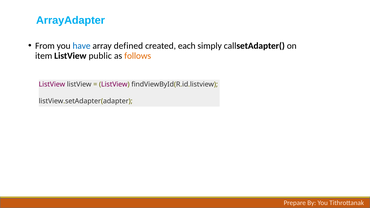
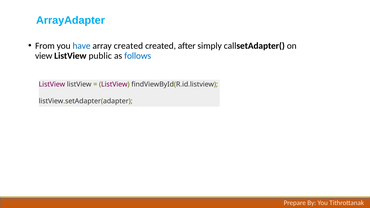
array defined: defined -> created (128, 46)
each: each -> after (187, 46)
item: item -> view (44, 56)
follows colour: orange -> blue (138, 56)
